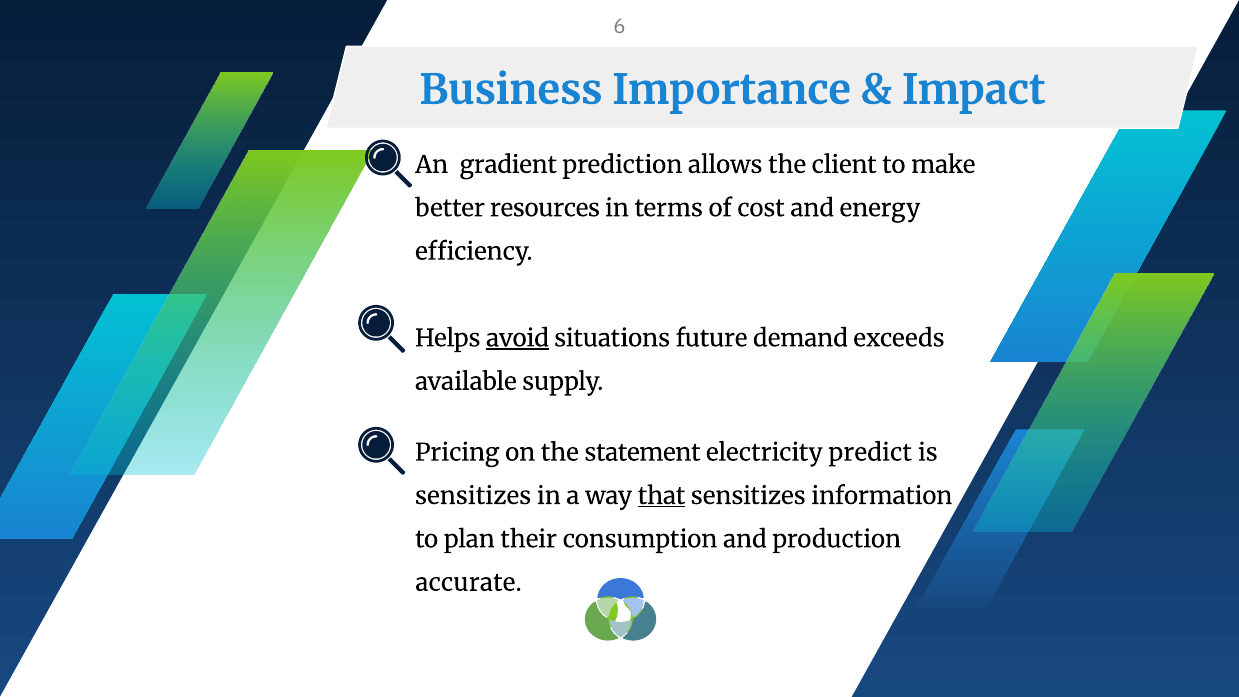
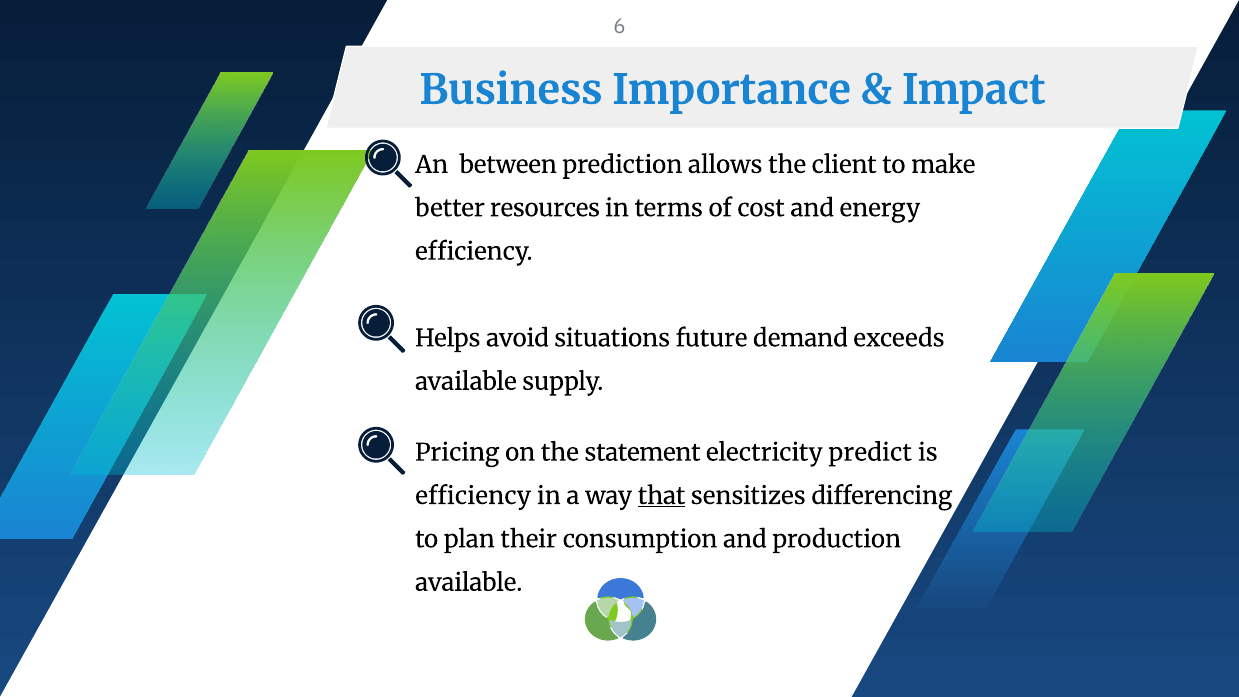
gradient: gradient -> between (508, 165)
avoid underline: present -> none (517, 338)
sensitizes: sensitizes -> efficiency (473, 496)
information: information -> differencing (882, 496)
accurate: accurate -> available (469, 583)
